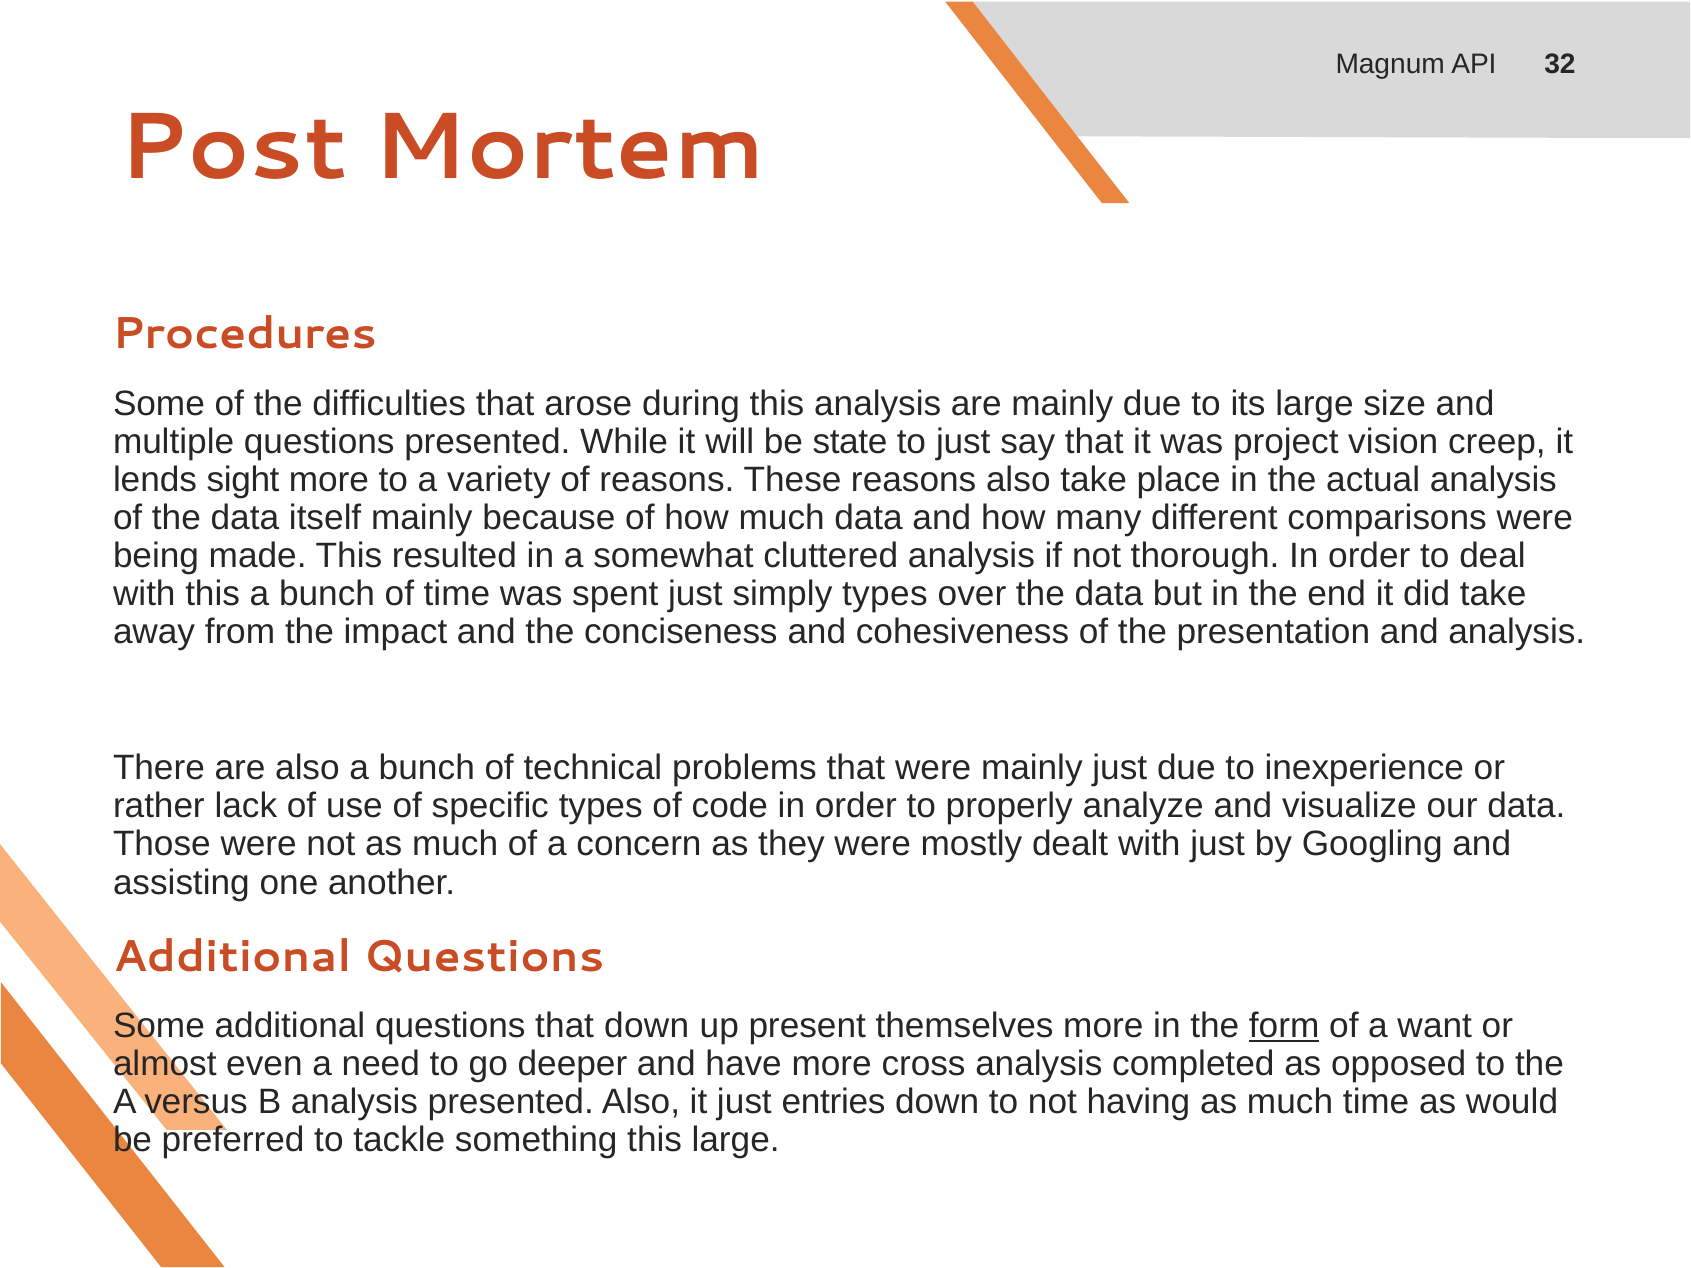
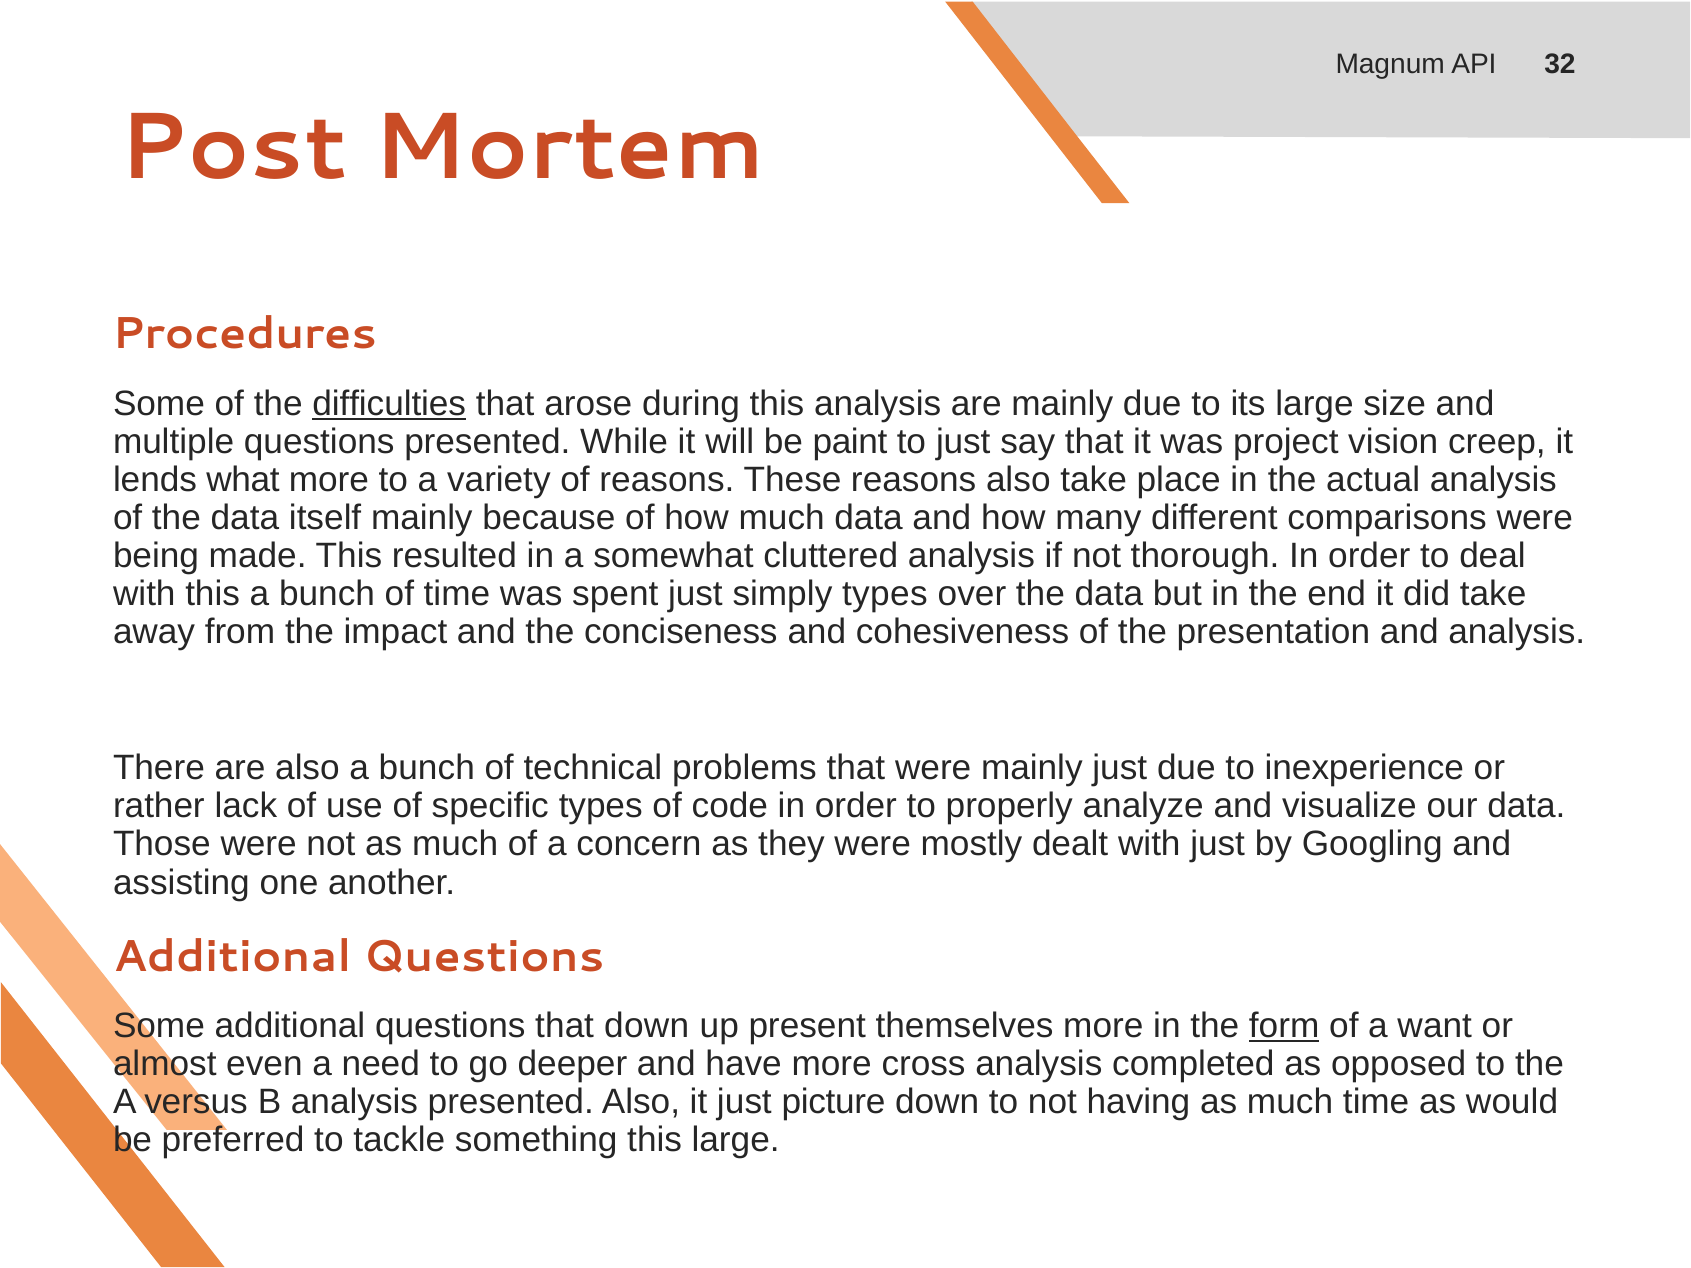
difficulties underline: none -> present (389, 404)
state: state -> paint (850, 442)
sight: sight -> what (243, 480)
entries: entries -> picture (834, 1102)
